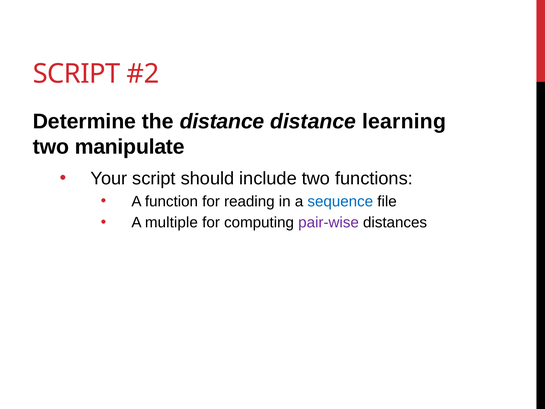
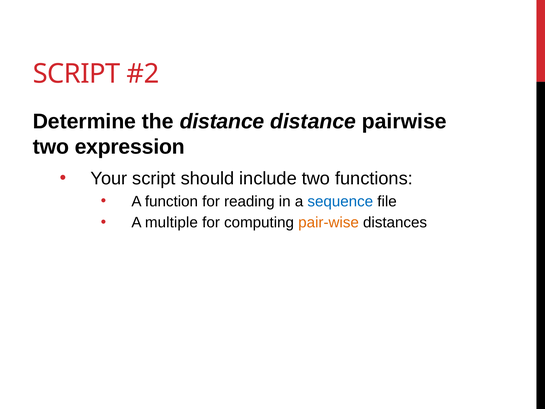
learning: learning -> pairwise (404, 121)
manipulate: manipulate -> expression (130, 147)
pair-wise colour: purple -> orange (329, 222)
